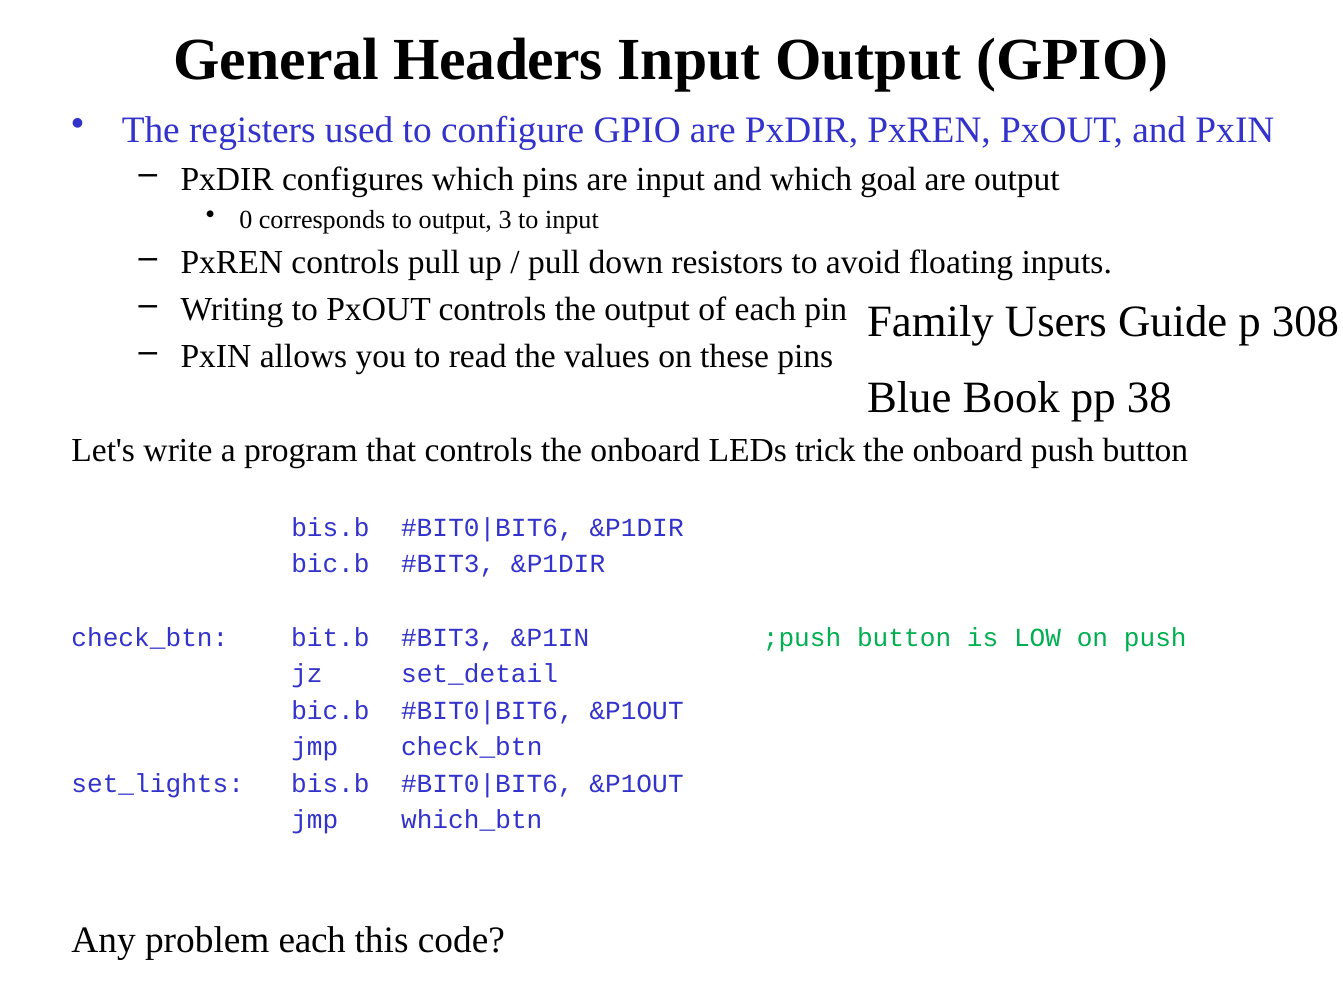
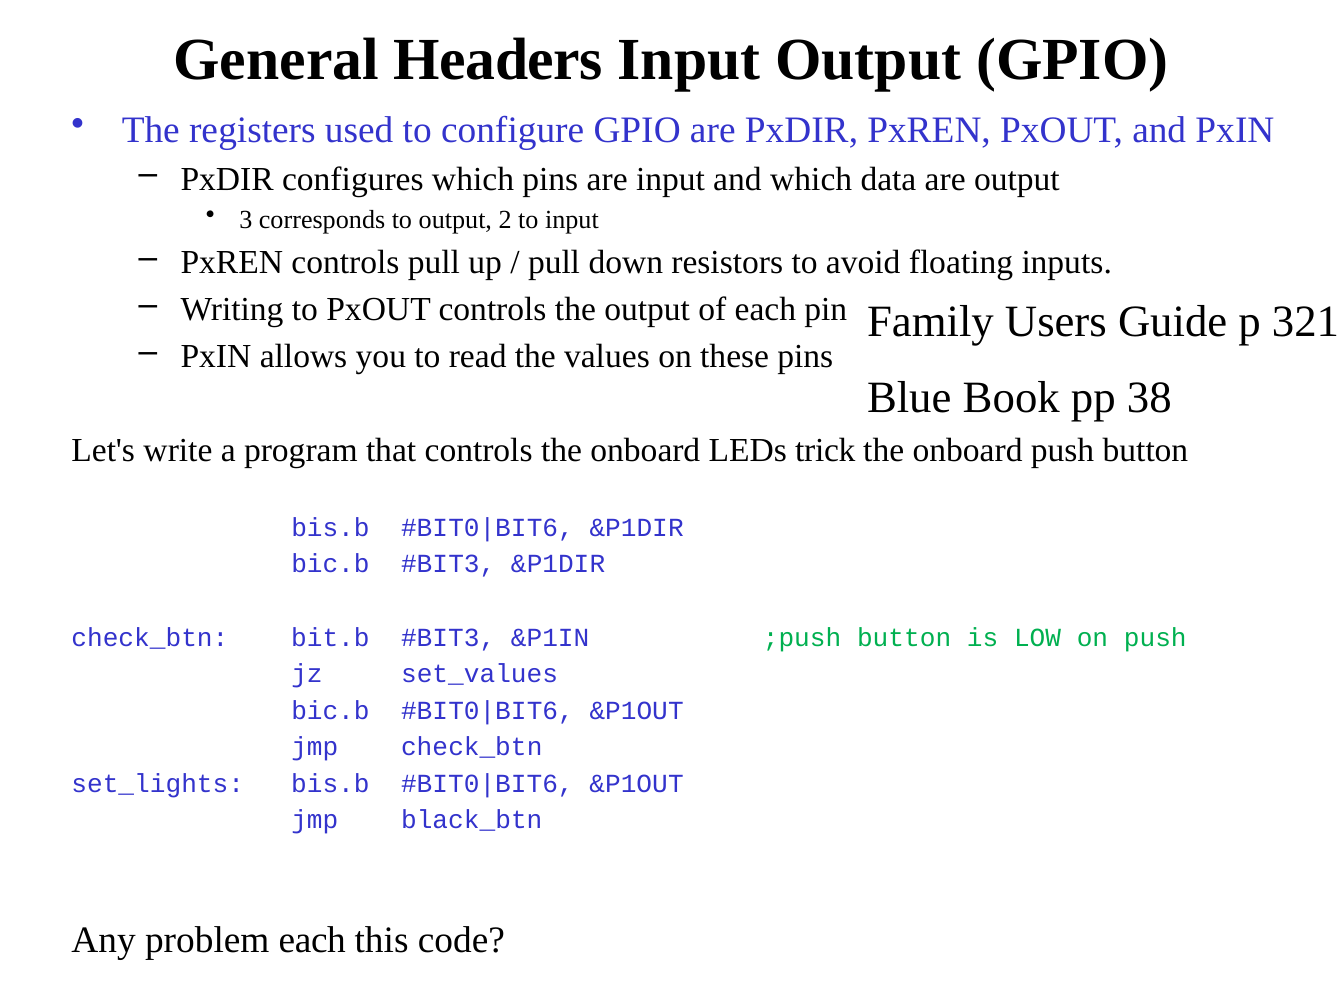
goal: goal -> data (888, 179)
0: 0 -> 3 (246, 220)
3: 3 -> 2 (505, 220)
308: 308 -> 321 (1306, 322)
set_detail: set_detail -> set_values (480, 674)
which_btn: which_btn -> black_btn (472, 821)
